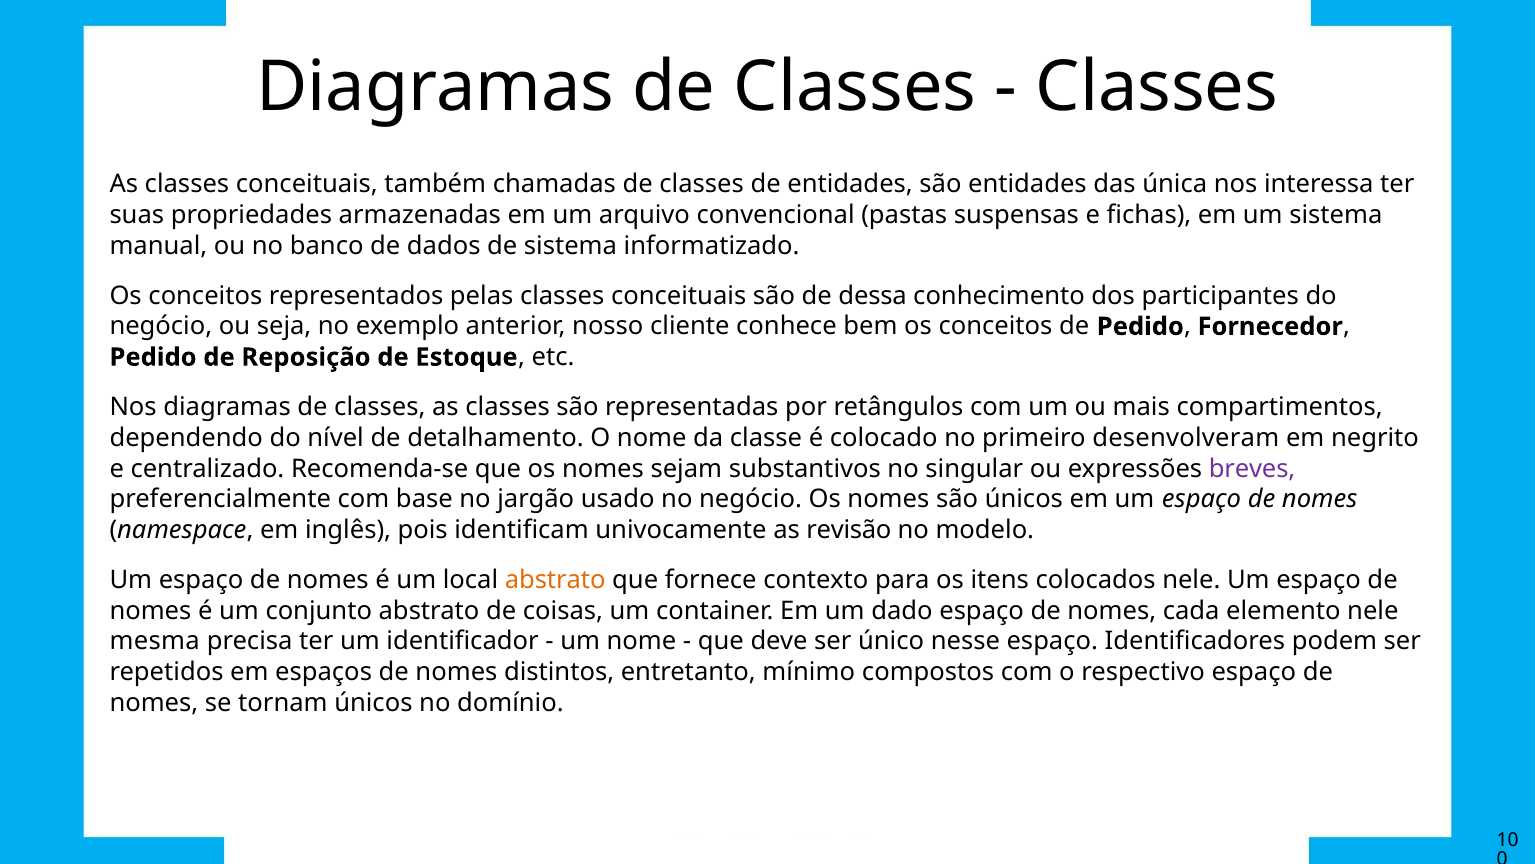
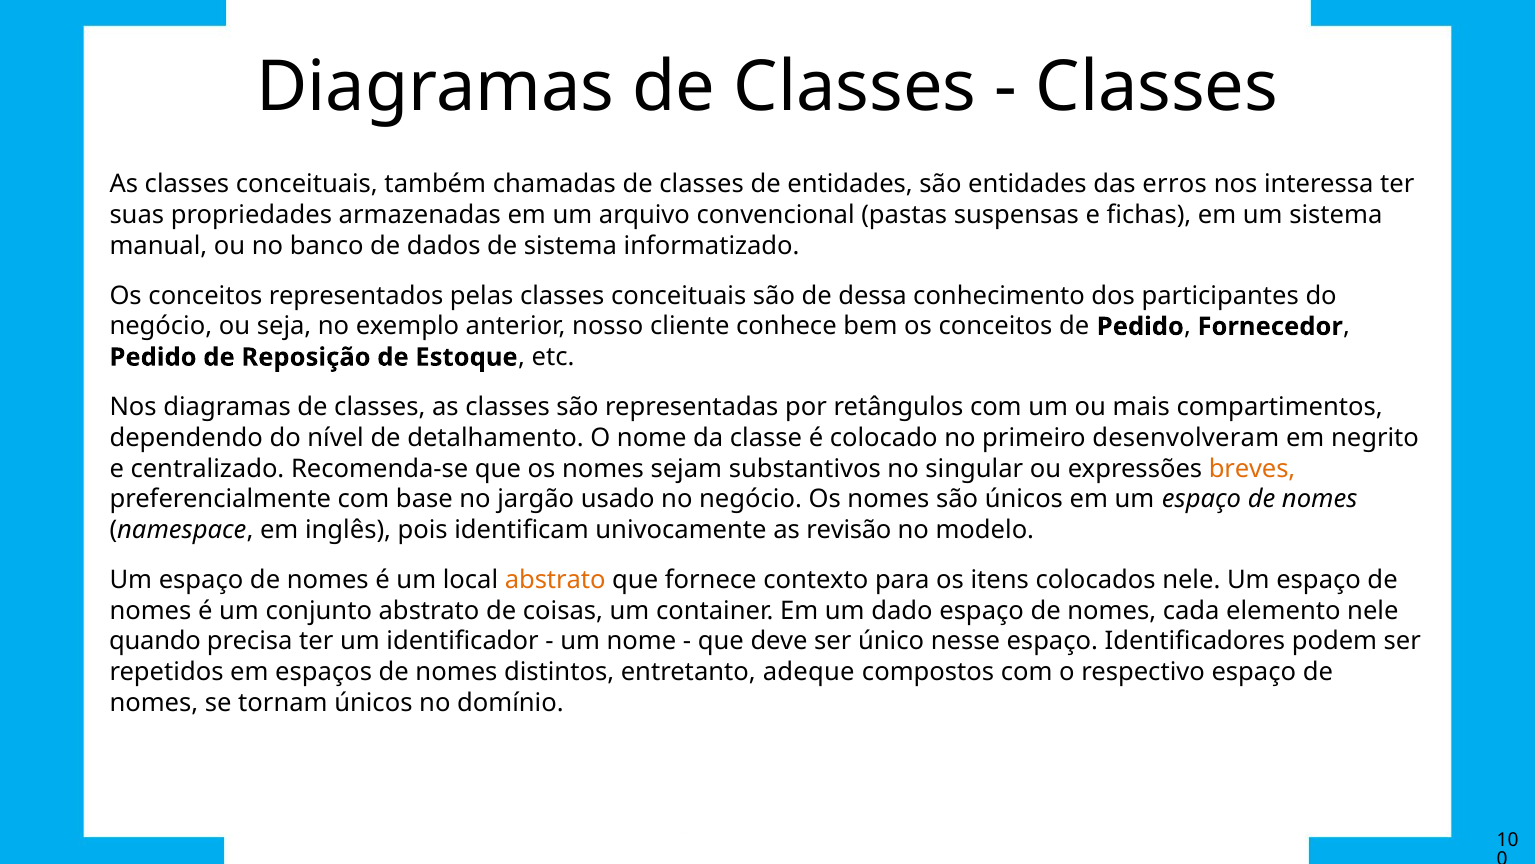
única: única -> erros (1175, 184)
breves colour: purple -> orange (1252, 468)
mesma: mesma -> quando (155, 641)
mínimo: mínimo -> adeque (809, 672)
